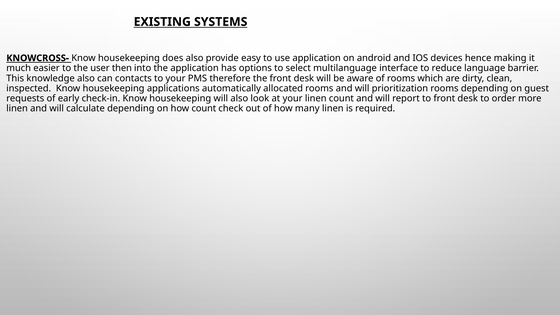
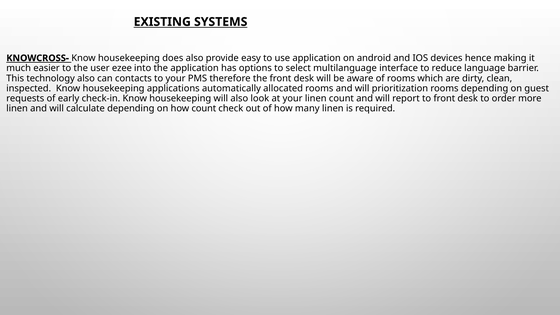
then: then -> ezee (122, 68)
knowledge: knowledge -> technology (51, 78)
